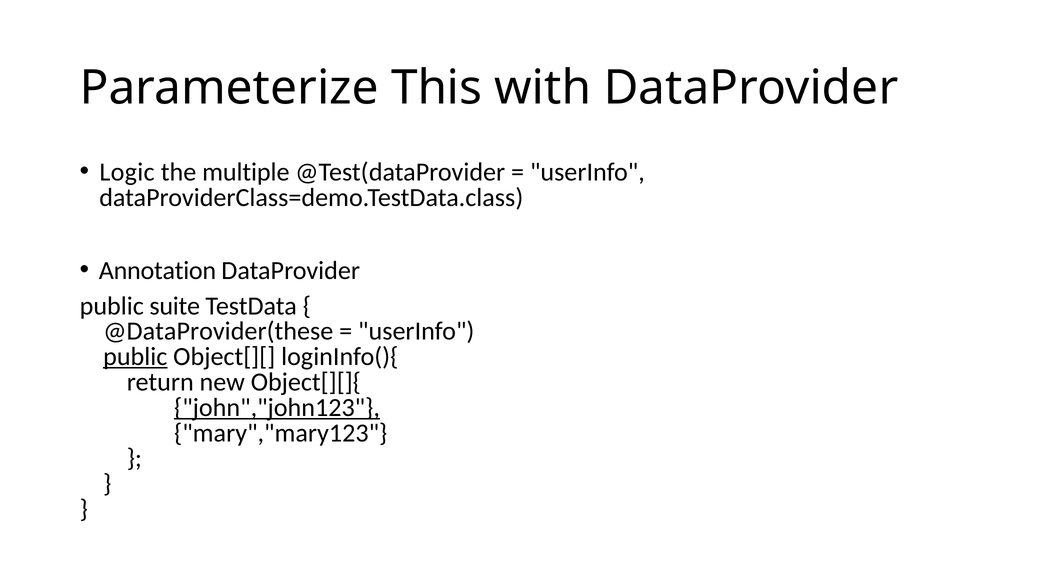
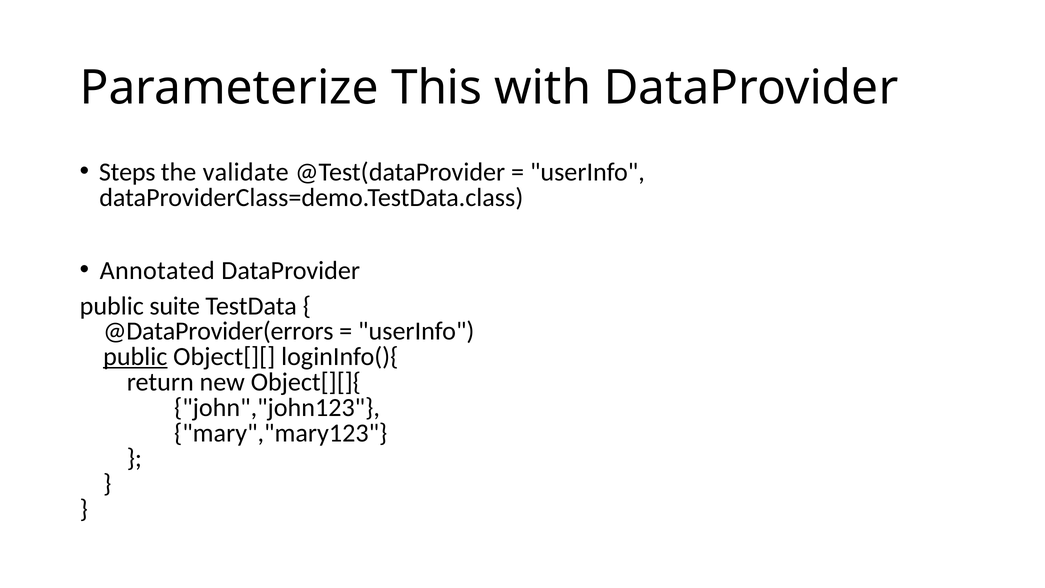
Logic: Logic -> Steps (127, 172)
multiple: multiple -> validate (246, 172)
Annotation: Annotation -> Annotated (157, 271)
@DataProvider(these: @DataProvider(these -> @DataProvider(errors (218, 331)
john","john123 underline: present -> none (277, 407)
